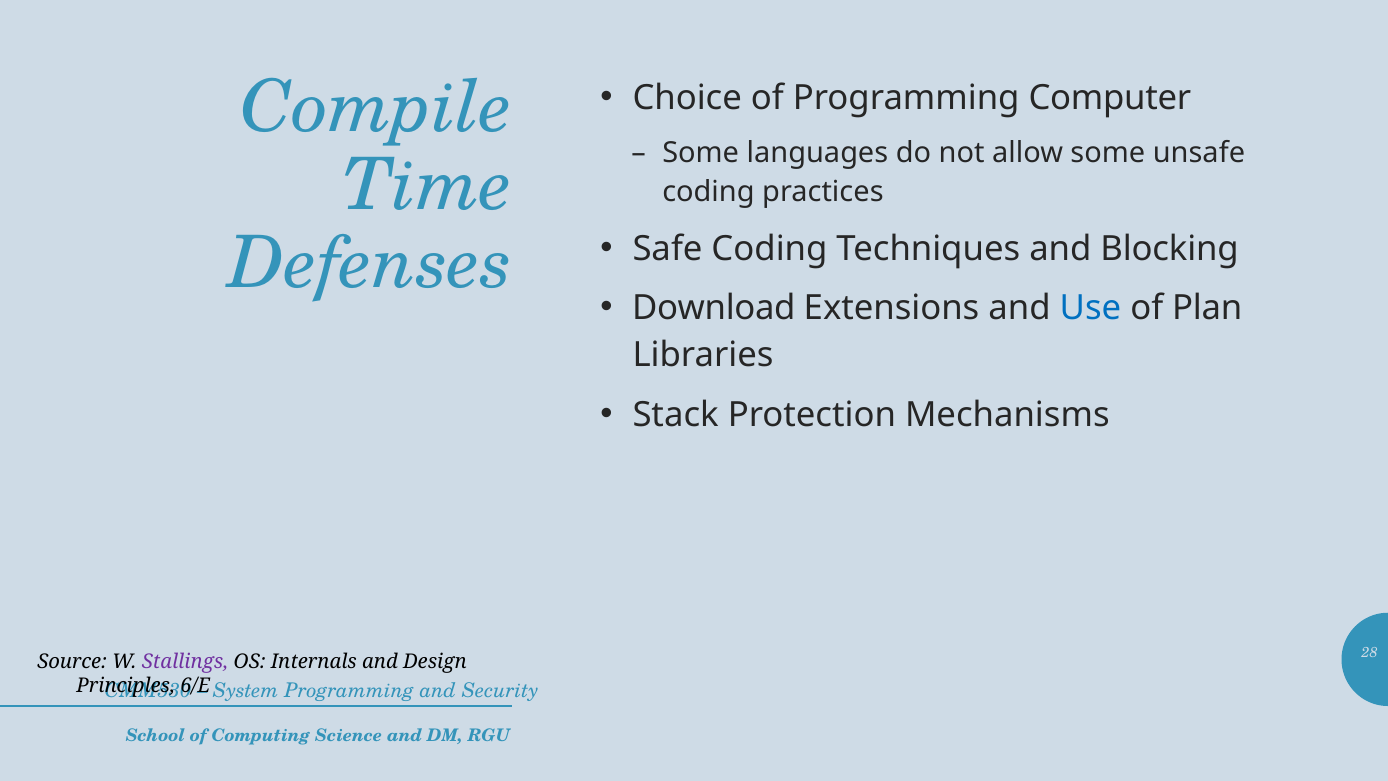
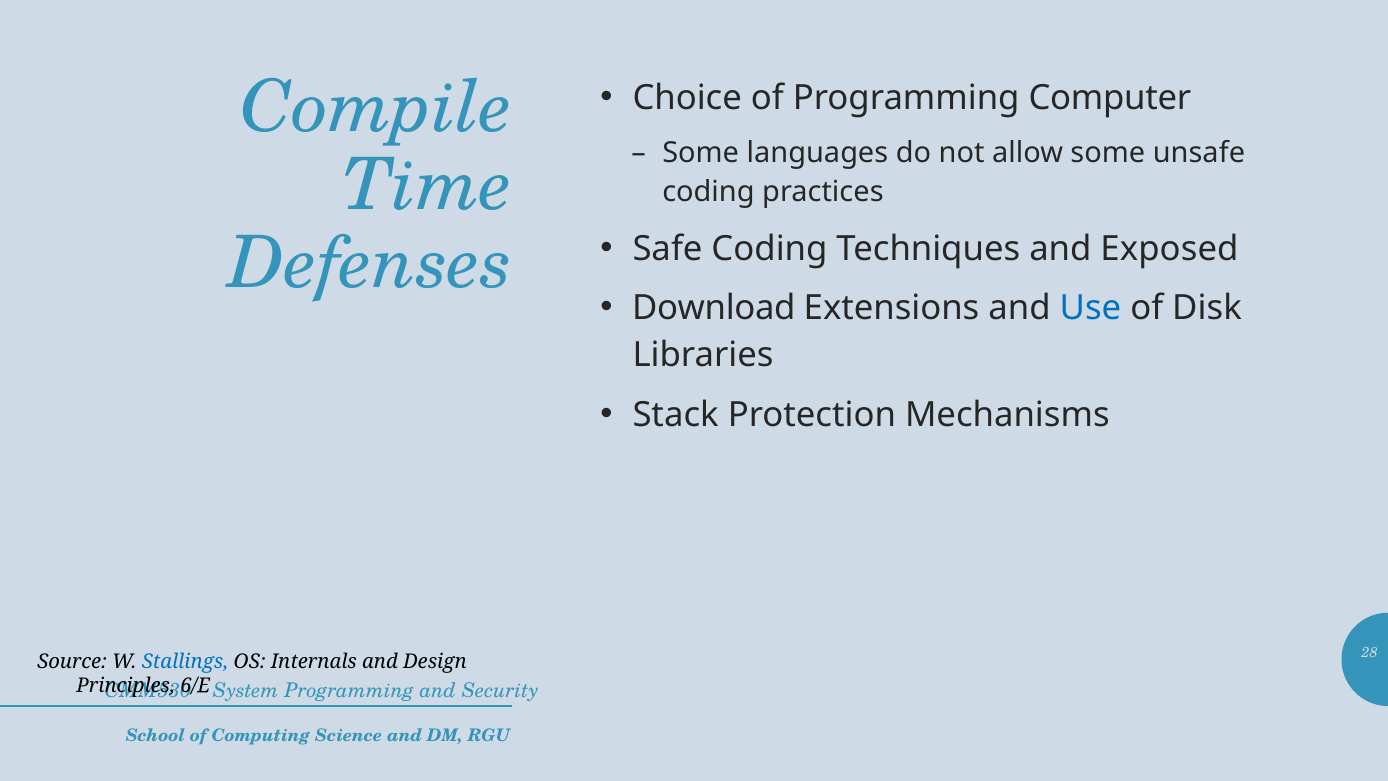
Blocking: Blocking -> Exposed (1169, 249)
Plan: Plan -> Disk (1207, 308)
Stallings colour: purple -> blue (185, 661)
